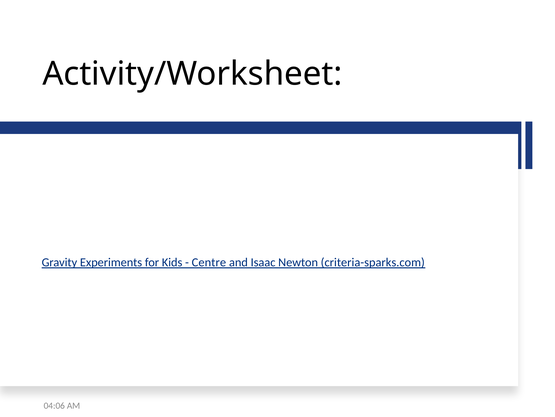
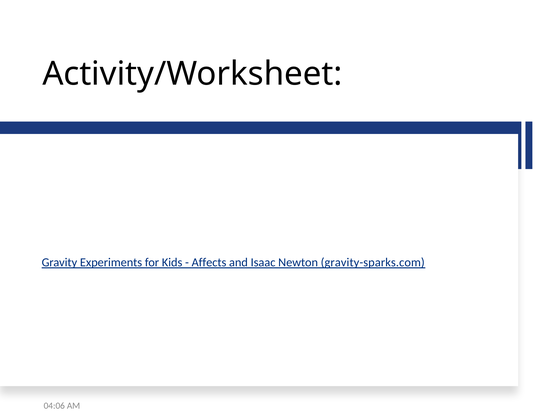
Centre: Centre -> Affects (209, 262)
criteria-sparks.com: criteria-sparks.com -> gravity-sparks.com (373, 262)
